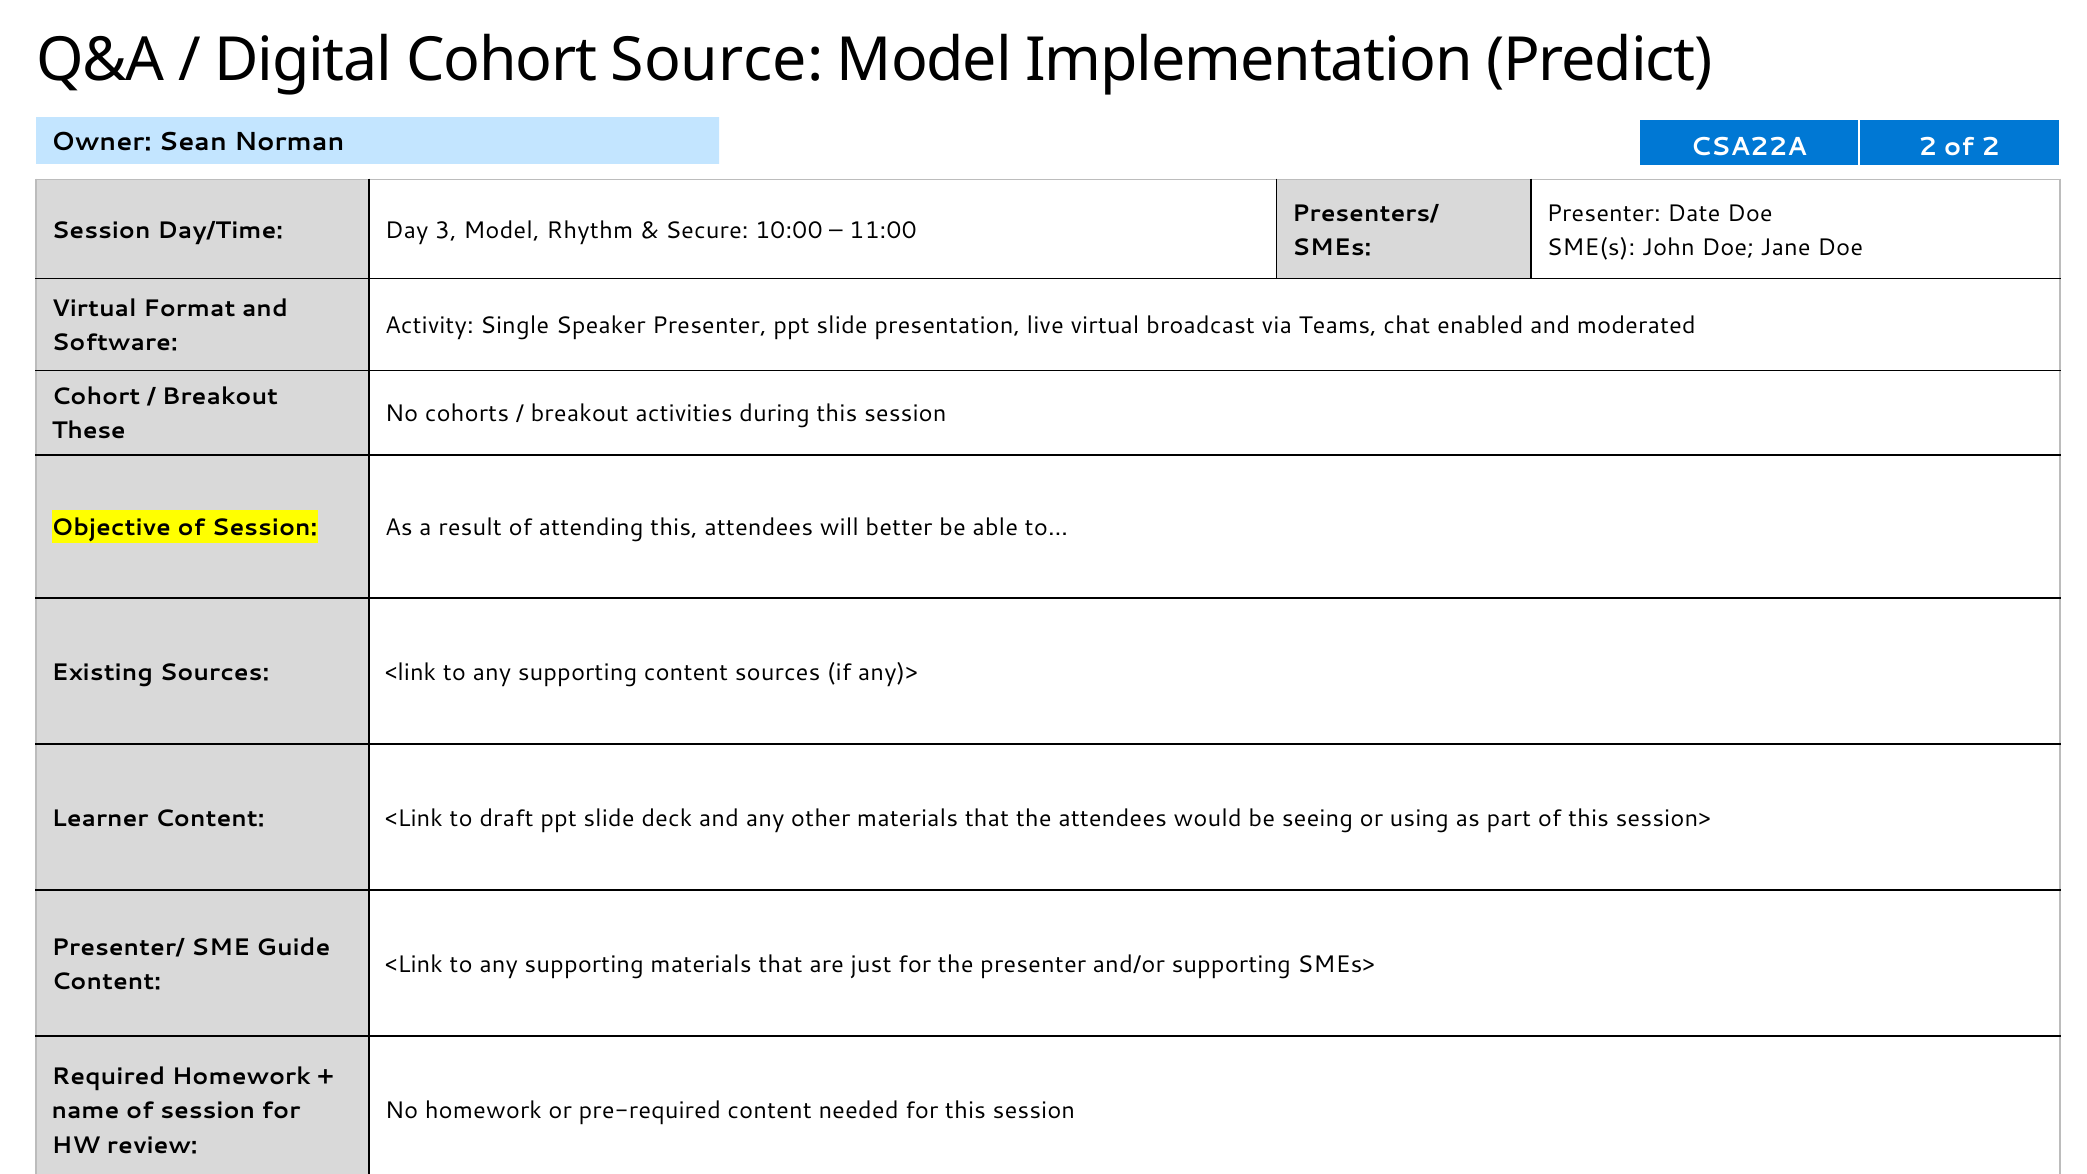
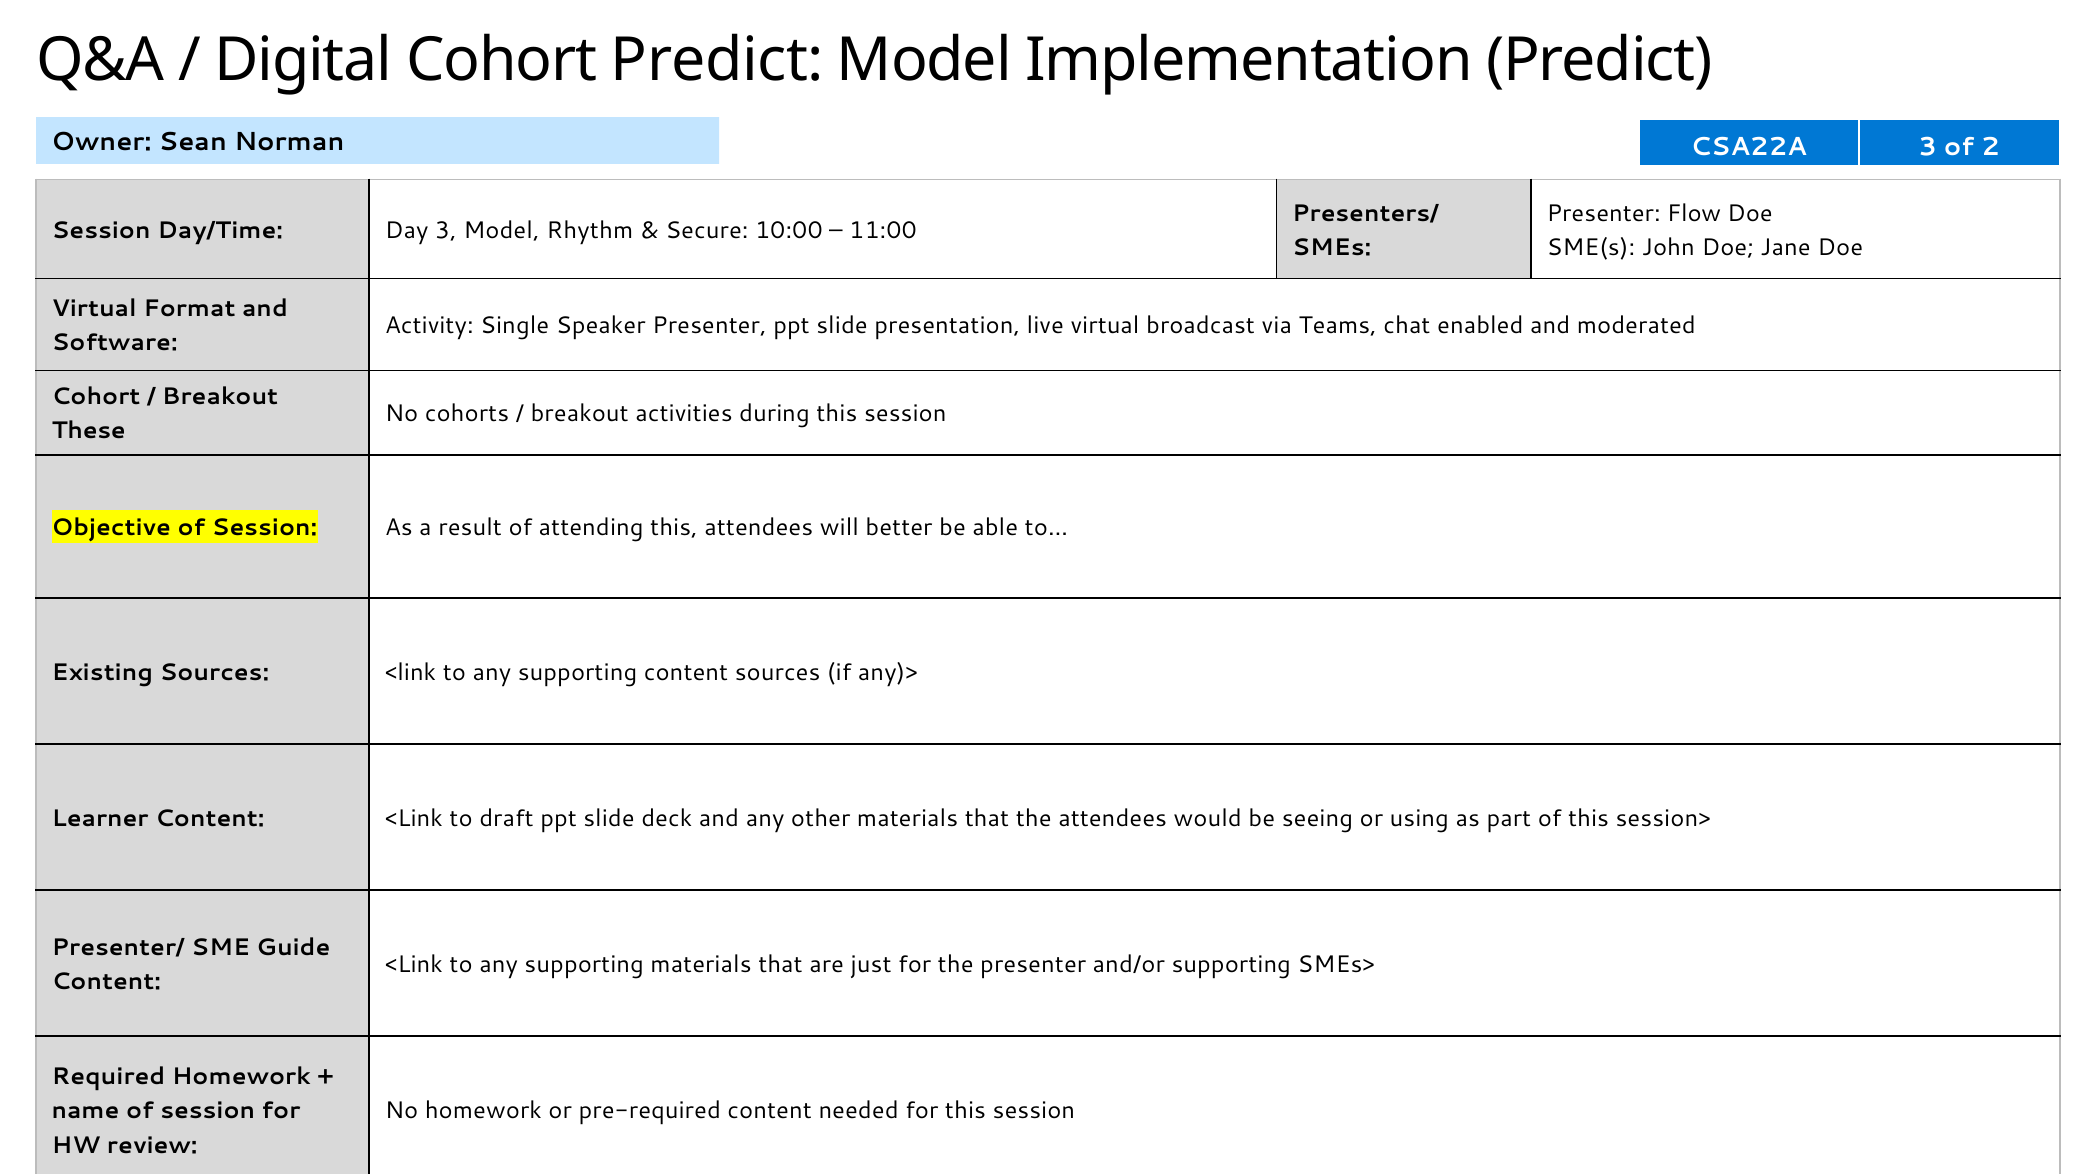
Cohort Source: Source -> Predict (717, 61)
CSA22A 2: 2 -> 3 (1928, 147)
Date: Date -> Flow (1694, 213)
